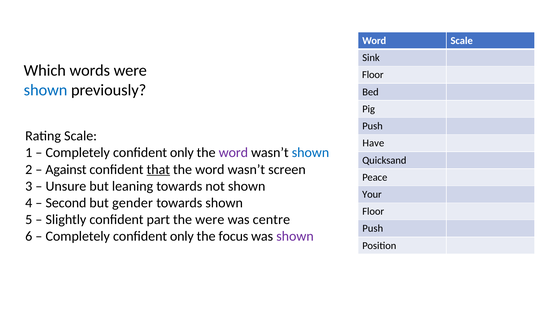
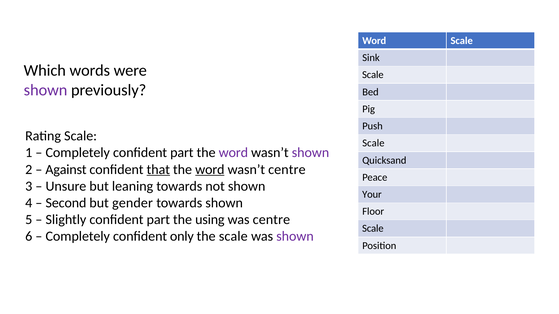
Floor: Floor -> Scale (373, 75)
shown colour: blue -> purple (46, 90)
Have: Have -> Scale (373, 143)
only: only -> part (182, 153)
shown colour: blue -> purple (310, 153)
word underline: none -> present (210, 170)
wasn’t screen: screen -> centre (287, 170)
the were: were -> using (210, 220)
Push: Push -> Scale (373, 229)
the focus: focus -> scale (233, 237)
